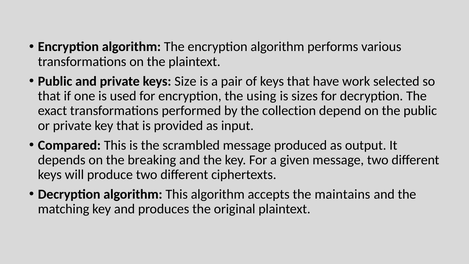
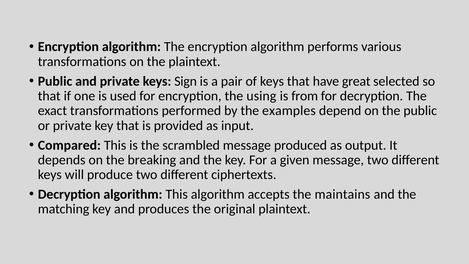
Size: Size -> Sign (186, 81)
work: work -> great (356, 81)
sizes: sizes -> from (305, 96)
collection: collection -> examples (289, 111)
